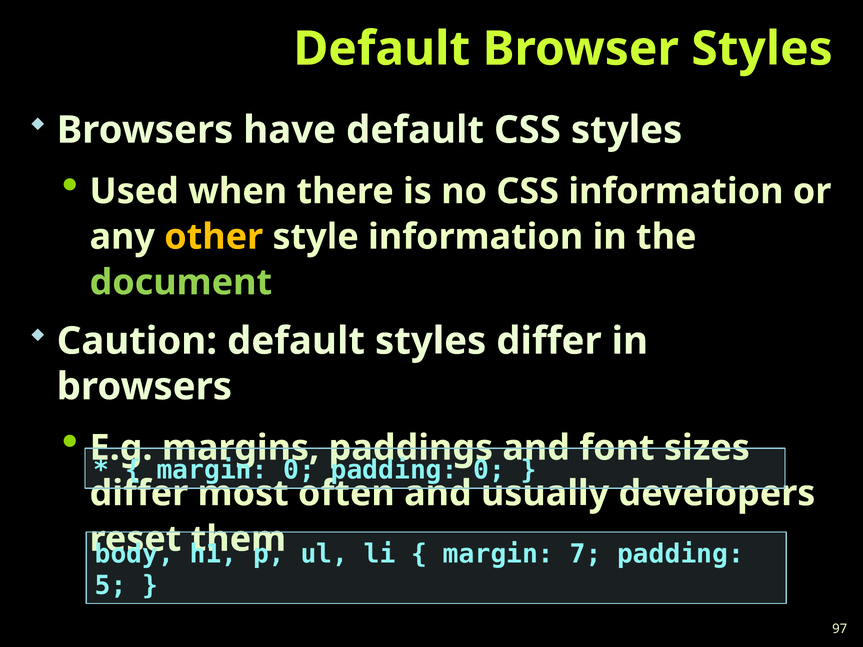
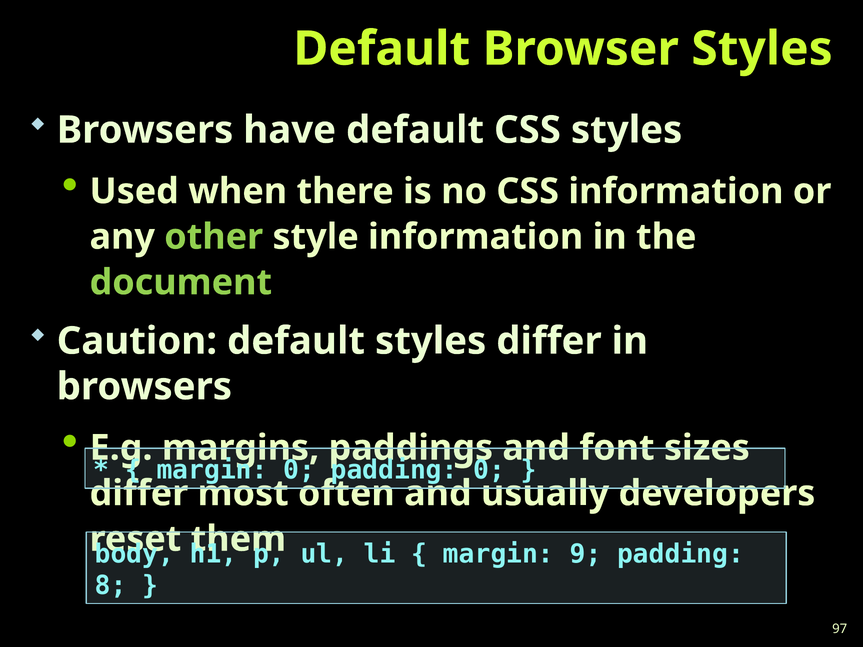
other colour: yellow -> light green (214, 237)
7: 7 -> 9 (586, 554)
5: 5 -> 8 (111, 586)
